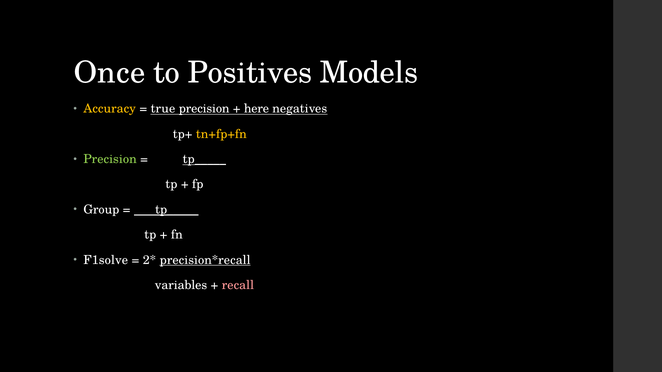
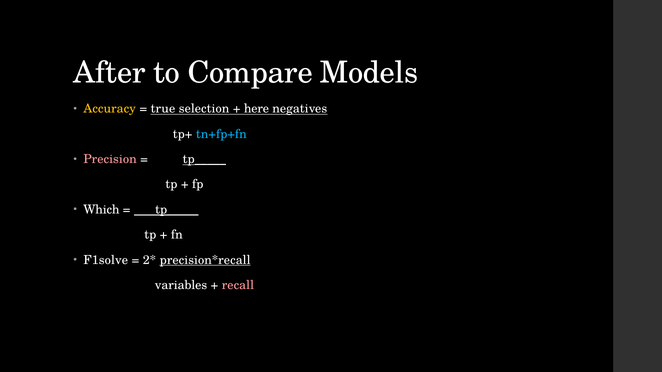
Once: Once -> After (110, 73)
Positives: Positives -> Compare (250, 73)
true precision: precision -> selection (204, 109)
tn+fp+fn colour: yellow -> light blue (221, 134)
Precision colour: light green -> pink (110, 159)
Group: Group -> Which (101, 210)
